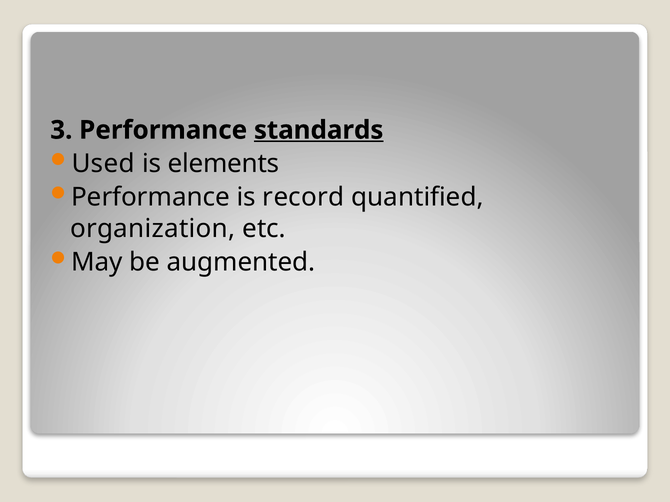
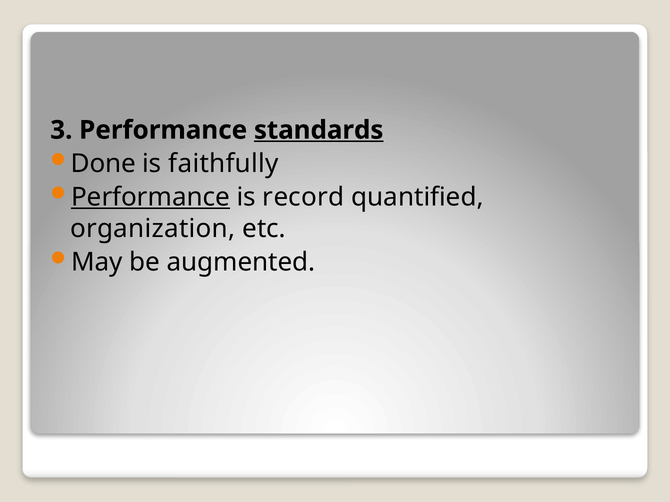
Used: Used -> Done (103, 164)
elements: elements -> faithfully (223, 164)
Performance underline: none -> present (150, 197)
